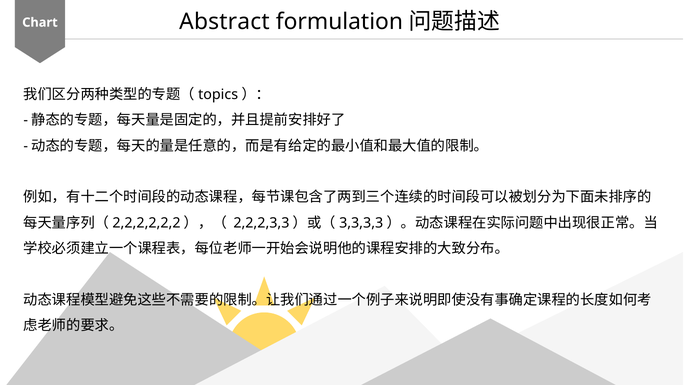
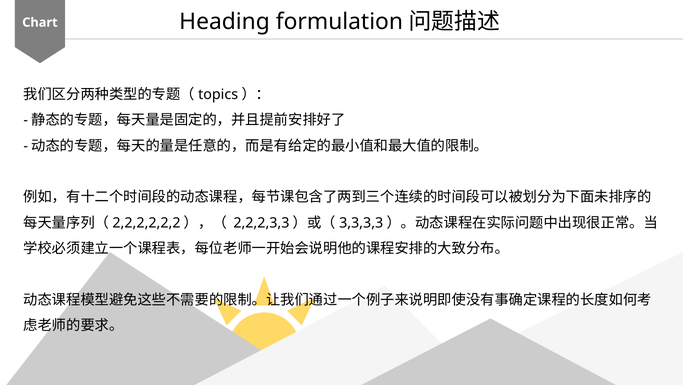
Abstract: Abstract -> Heading (225, 22)
